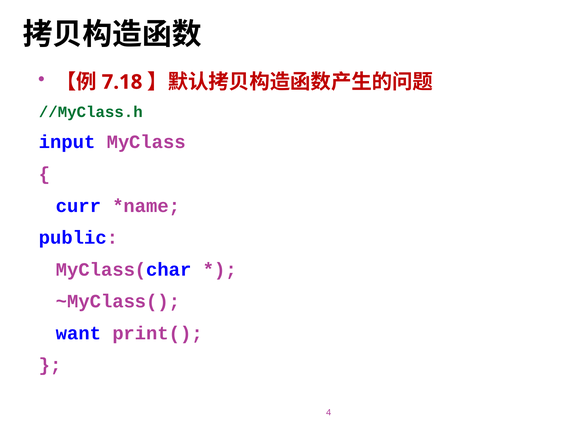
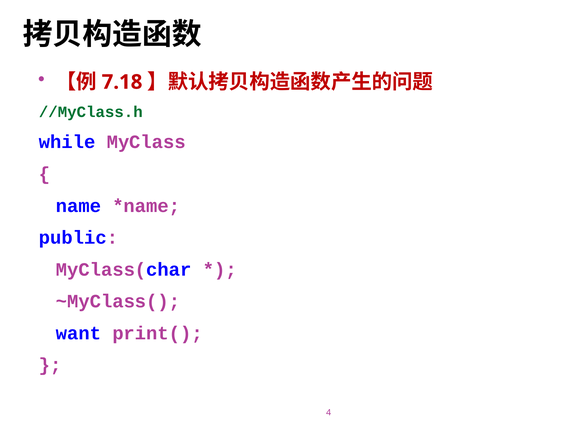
input: input -> while (67, 142)
curr: curr -> name (78, 206)
